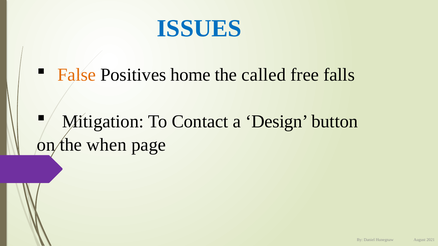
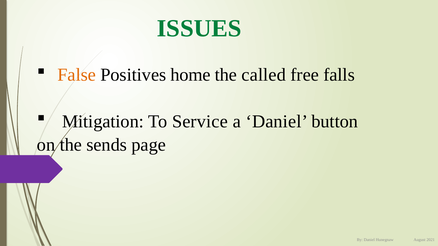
ISSUES colour: blue -> green (199, 29)
Contact: Contact -> Service (200, 122)
a Design: Design -> Daniel (277, 122)
when: when -> sends (107, 145)
